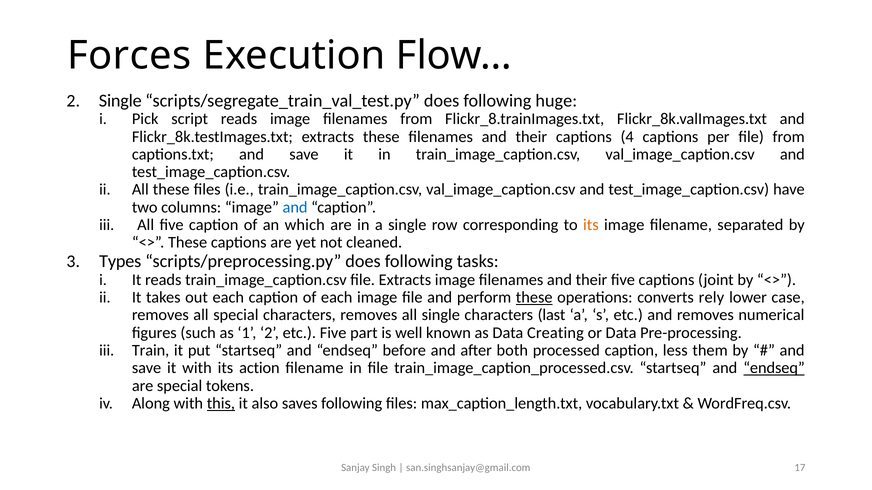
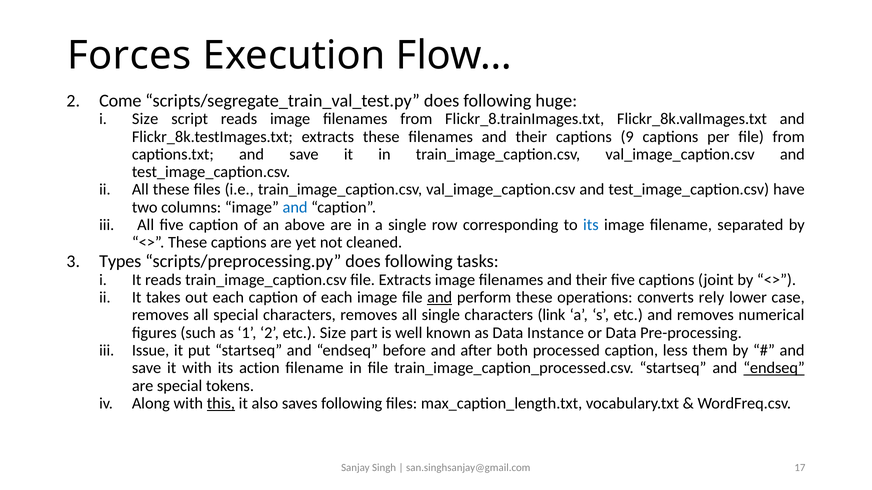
2 Single: Single -> Come (120, 101)
Pick: Pick -> Size (145, 119)
4: 4 -> 9 (627, 137)
which: which -> above (305, 225)
its colour: orange -> blue (591, 225)
and underline: none -> present (440, 298)
these underline: present -> none (534, 298)
last: last -> link (551, 315)
etc Five: Five -> Size (333, 333)
Creating: Creating -> Instance (555, 333)
Train: Train -> Issue (151, 351)
